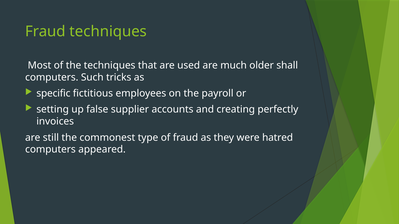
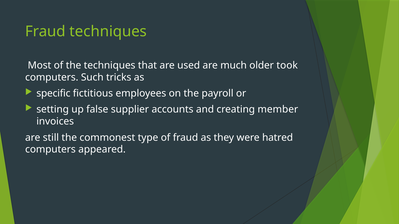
shall: shall -> took (287, 65)
perfectly: perfectly -> member (278, 110)
